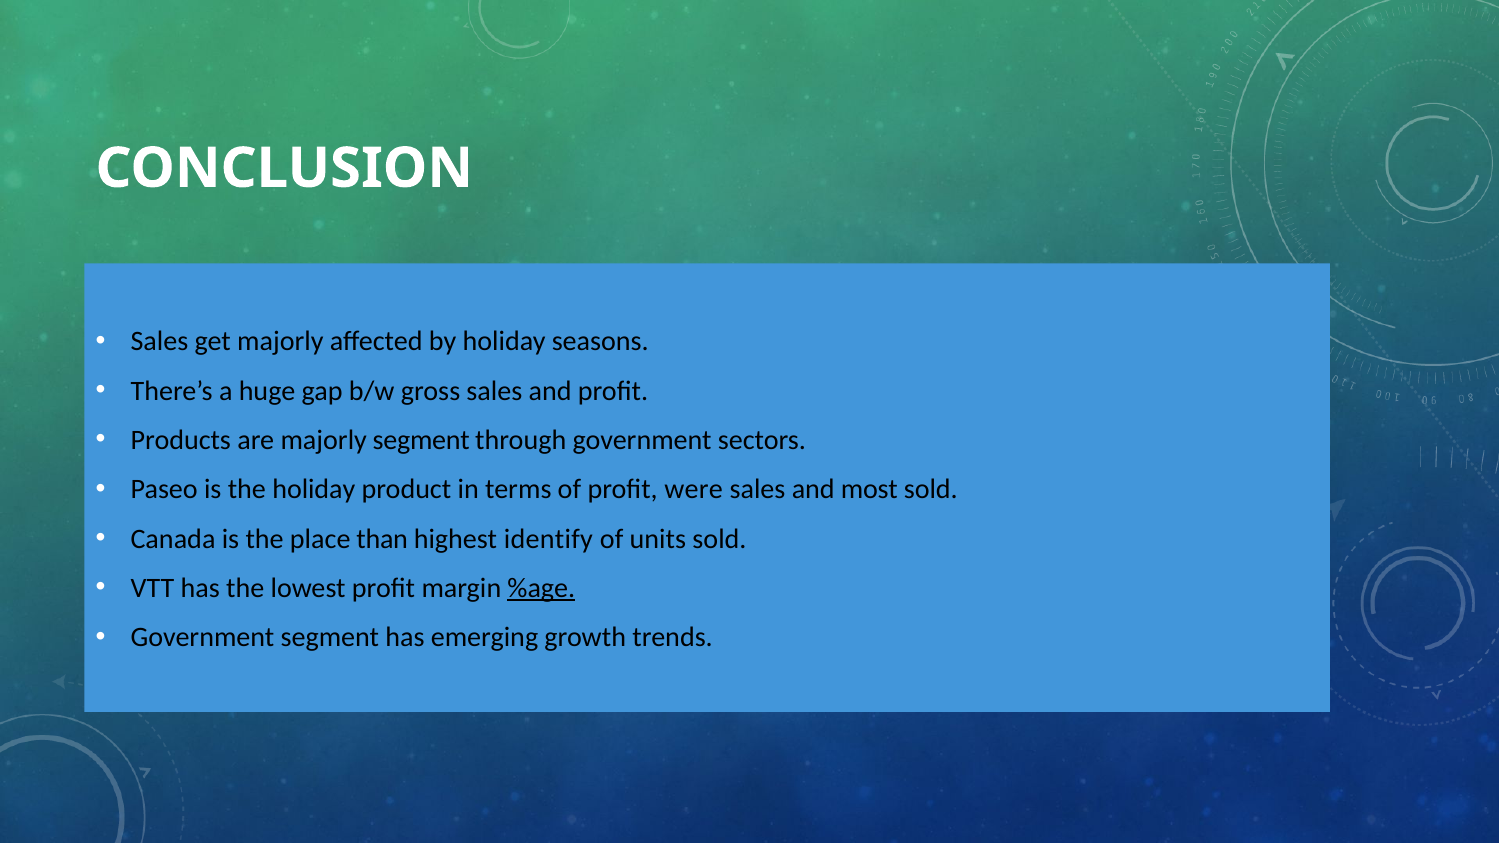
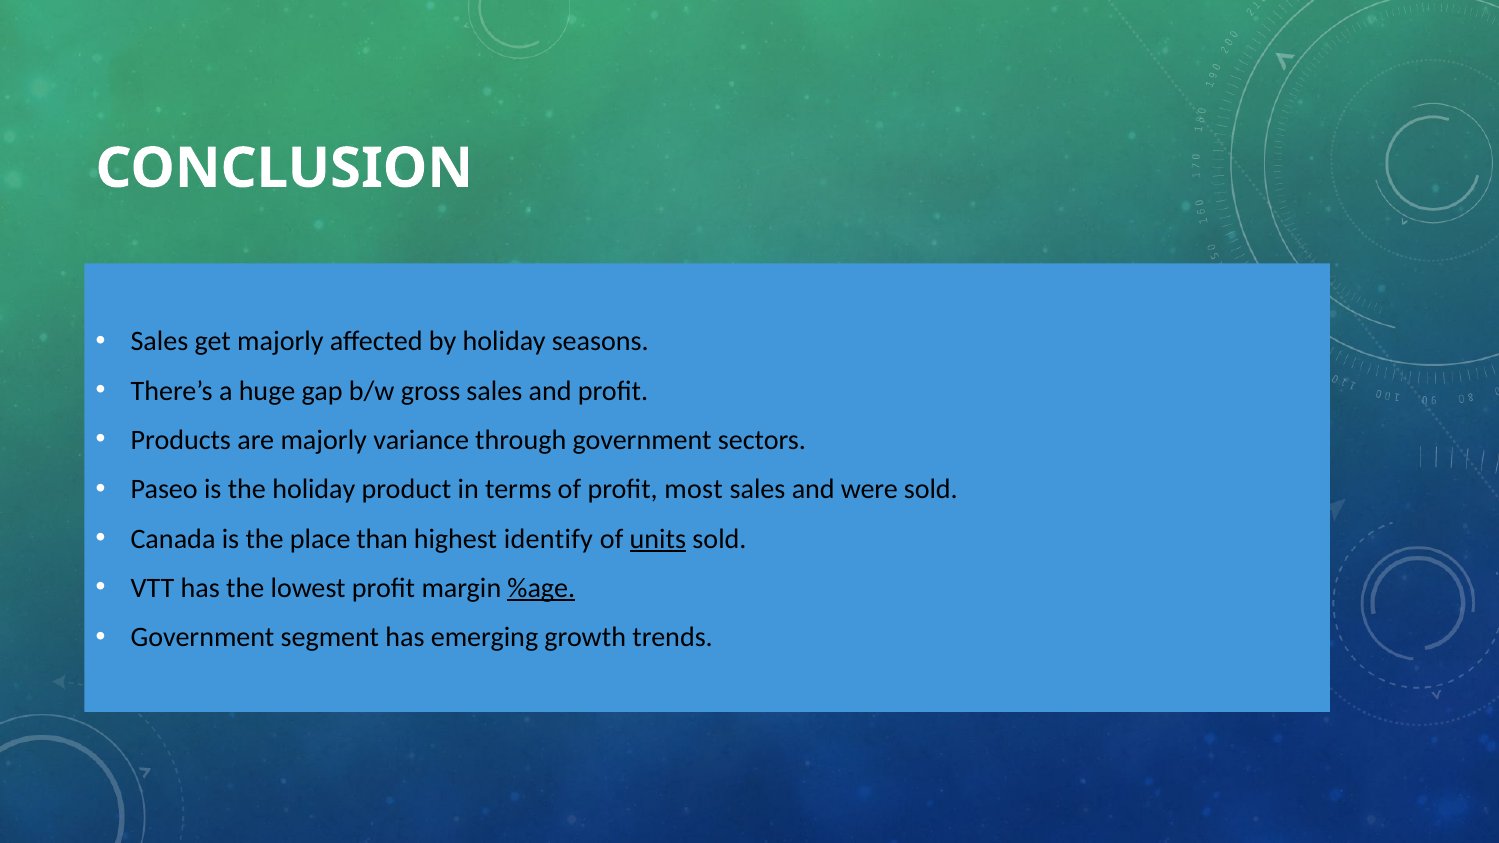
majorly segment: segment -> variance (421, 440)
were: were -> most (694, 490)
most: most -> were (869, 490)
units underline: none -> present (658, 539)
